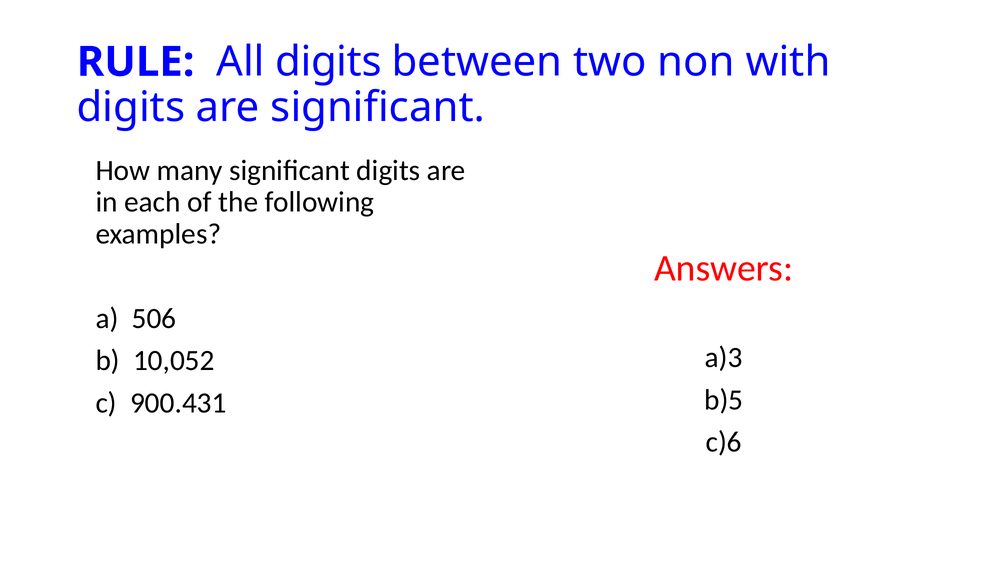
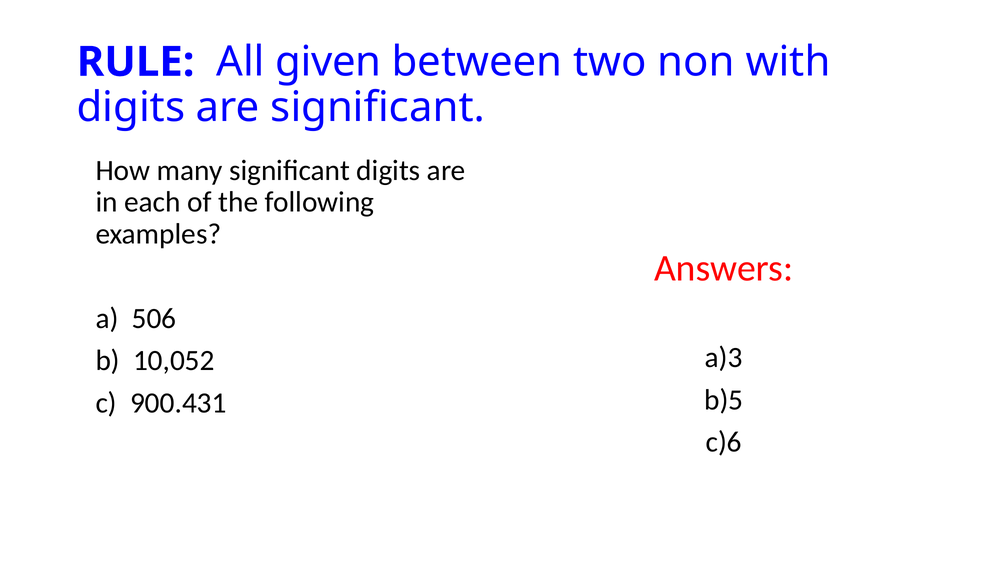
All digits: digits -> given (328, 62)
